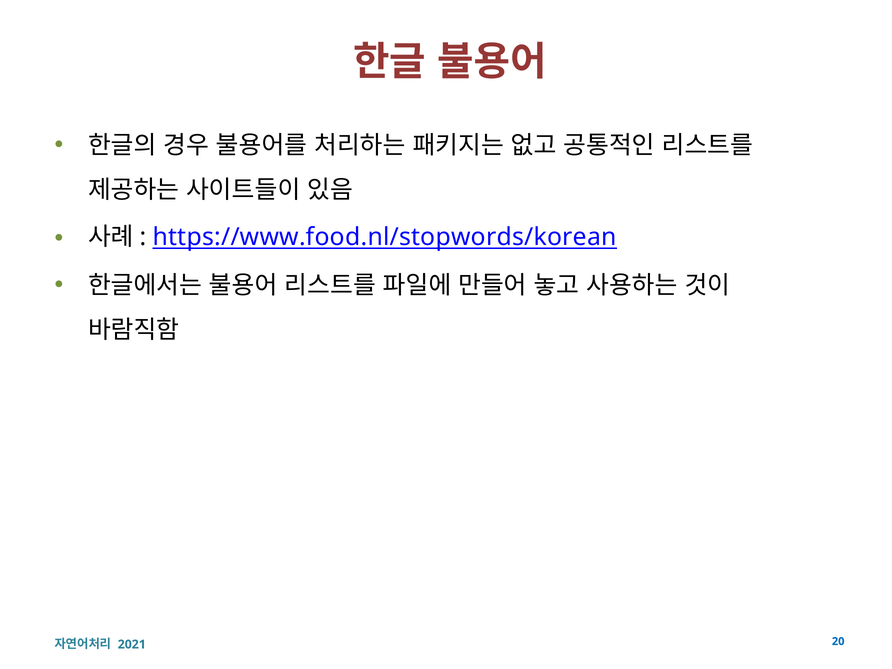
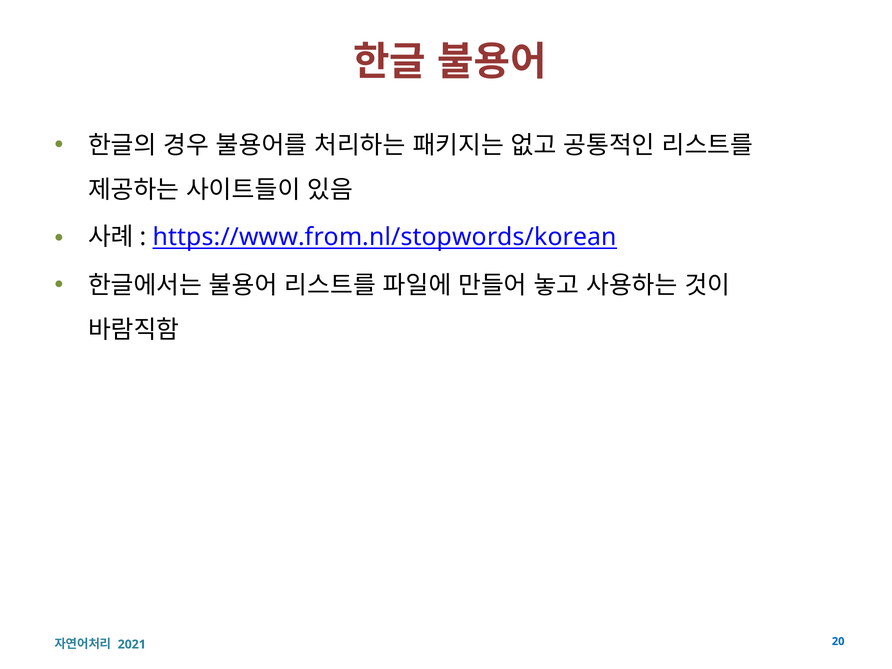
https://www.food.nl/stopwords/korean: https://www.food.nl/stopwords/korean -> https://www.from.nl/stopwords/korean (385, 237)
